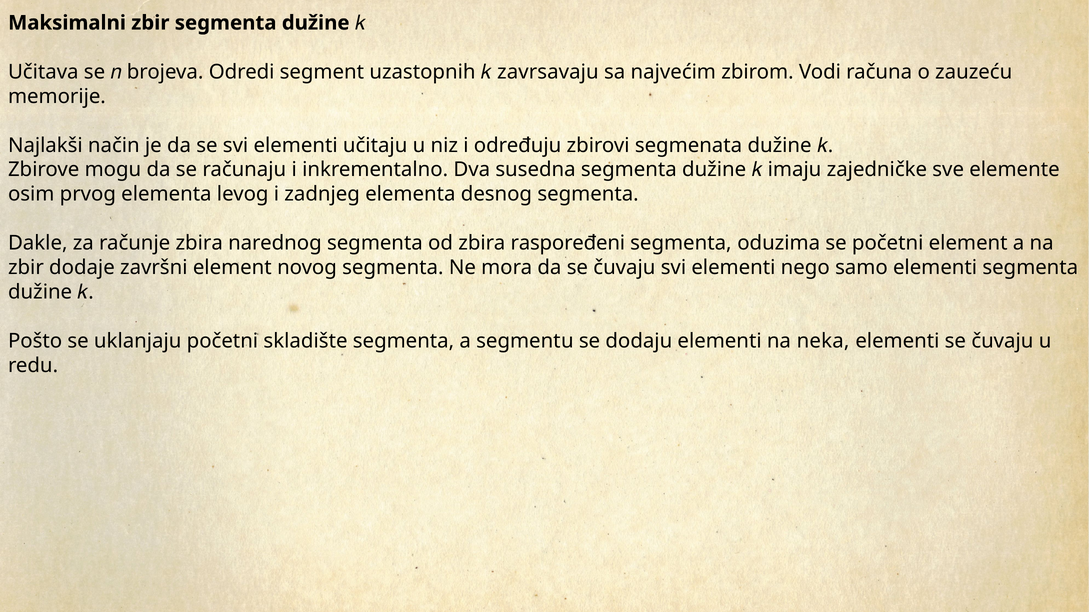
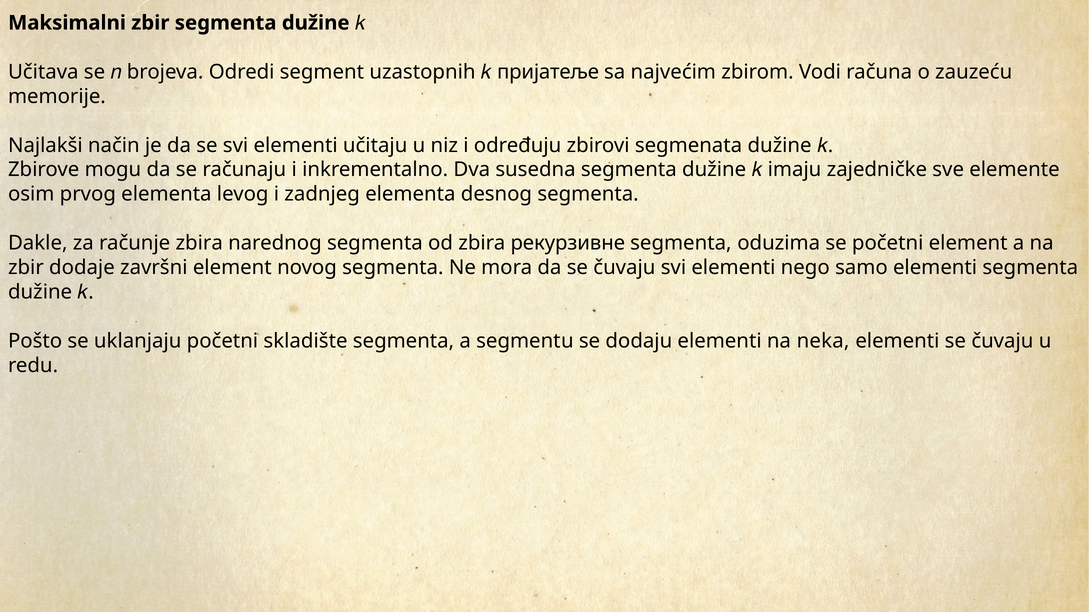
zavrsavaju: zavrsavaju -> пријатеље (548, 72)
raspoređeni: raspoređeni -> рекурзивне (568, 243)
